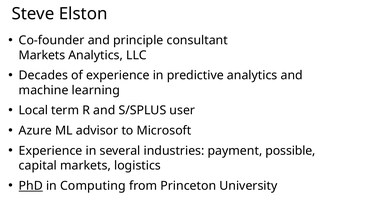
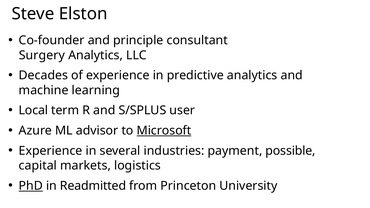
Markets: Markets -> Surgery (42, 55)
Microsoft underline: none -> present (164, 131)
Computing: Computing -> Readmitted (93, 186)
